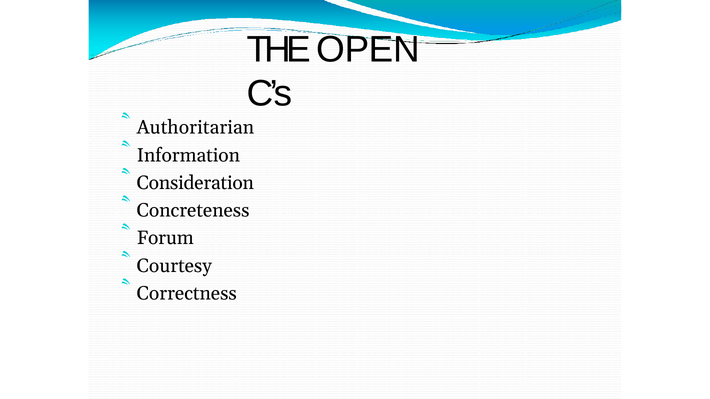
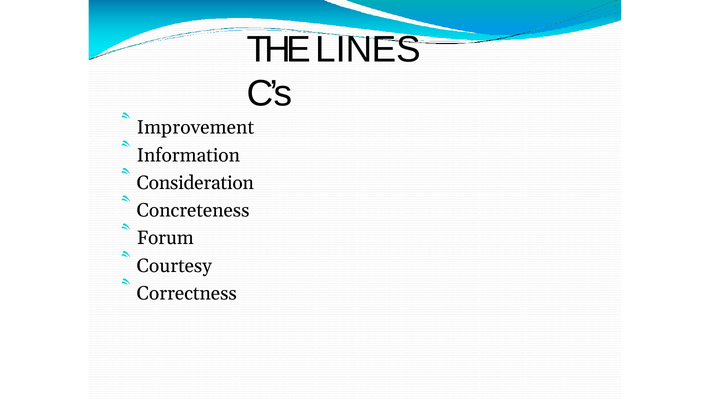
OPEN: OPEN -> LINES (368, 49)
Authoritarian: Authoritarian -> Improvement (195, 128)
